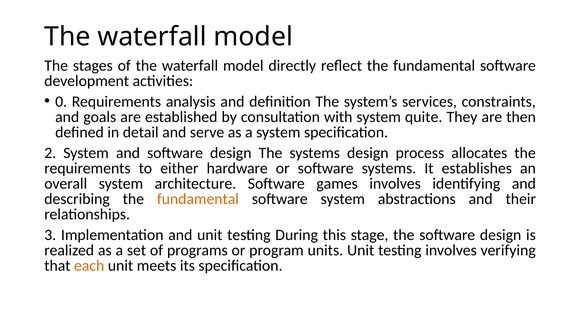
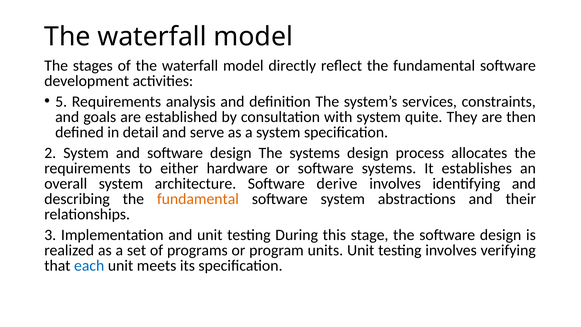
0: 0 -> 5 (61, 102)
games: games -> derive (337, 184)
each colour: orange -> blue (89, 265)
